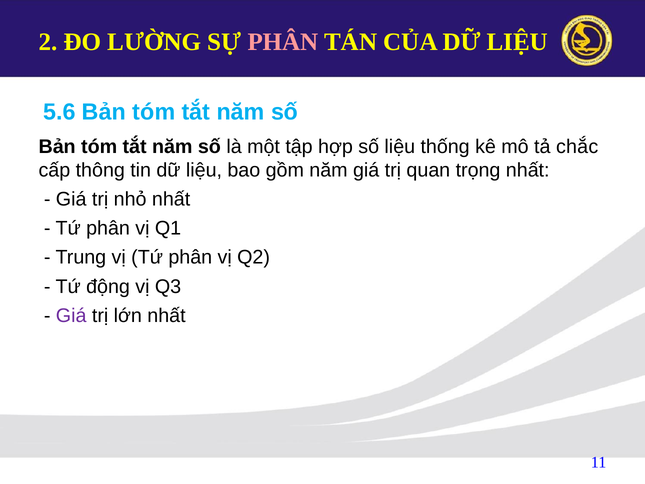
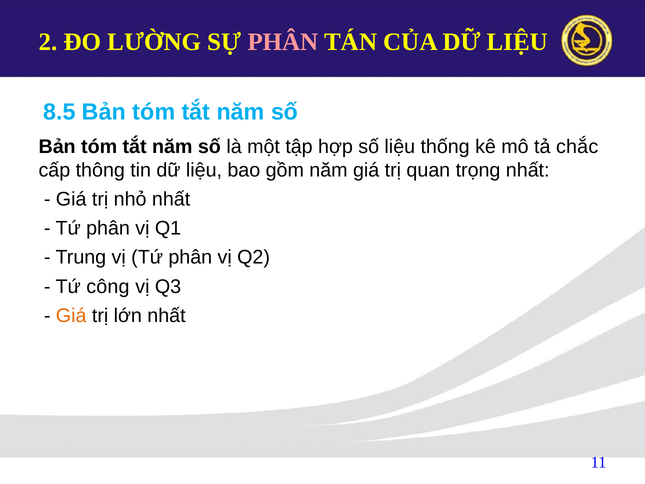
5.6: 5.6 -> 8.5 (59, 112)
động: động -> công (108, 286)
Giá colour: purple -> orange (71, 315)
